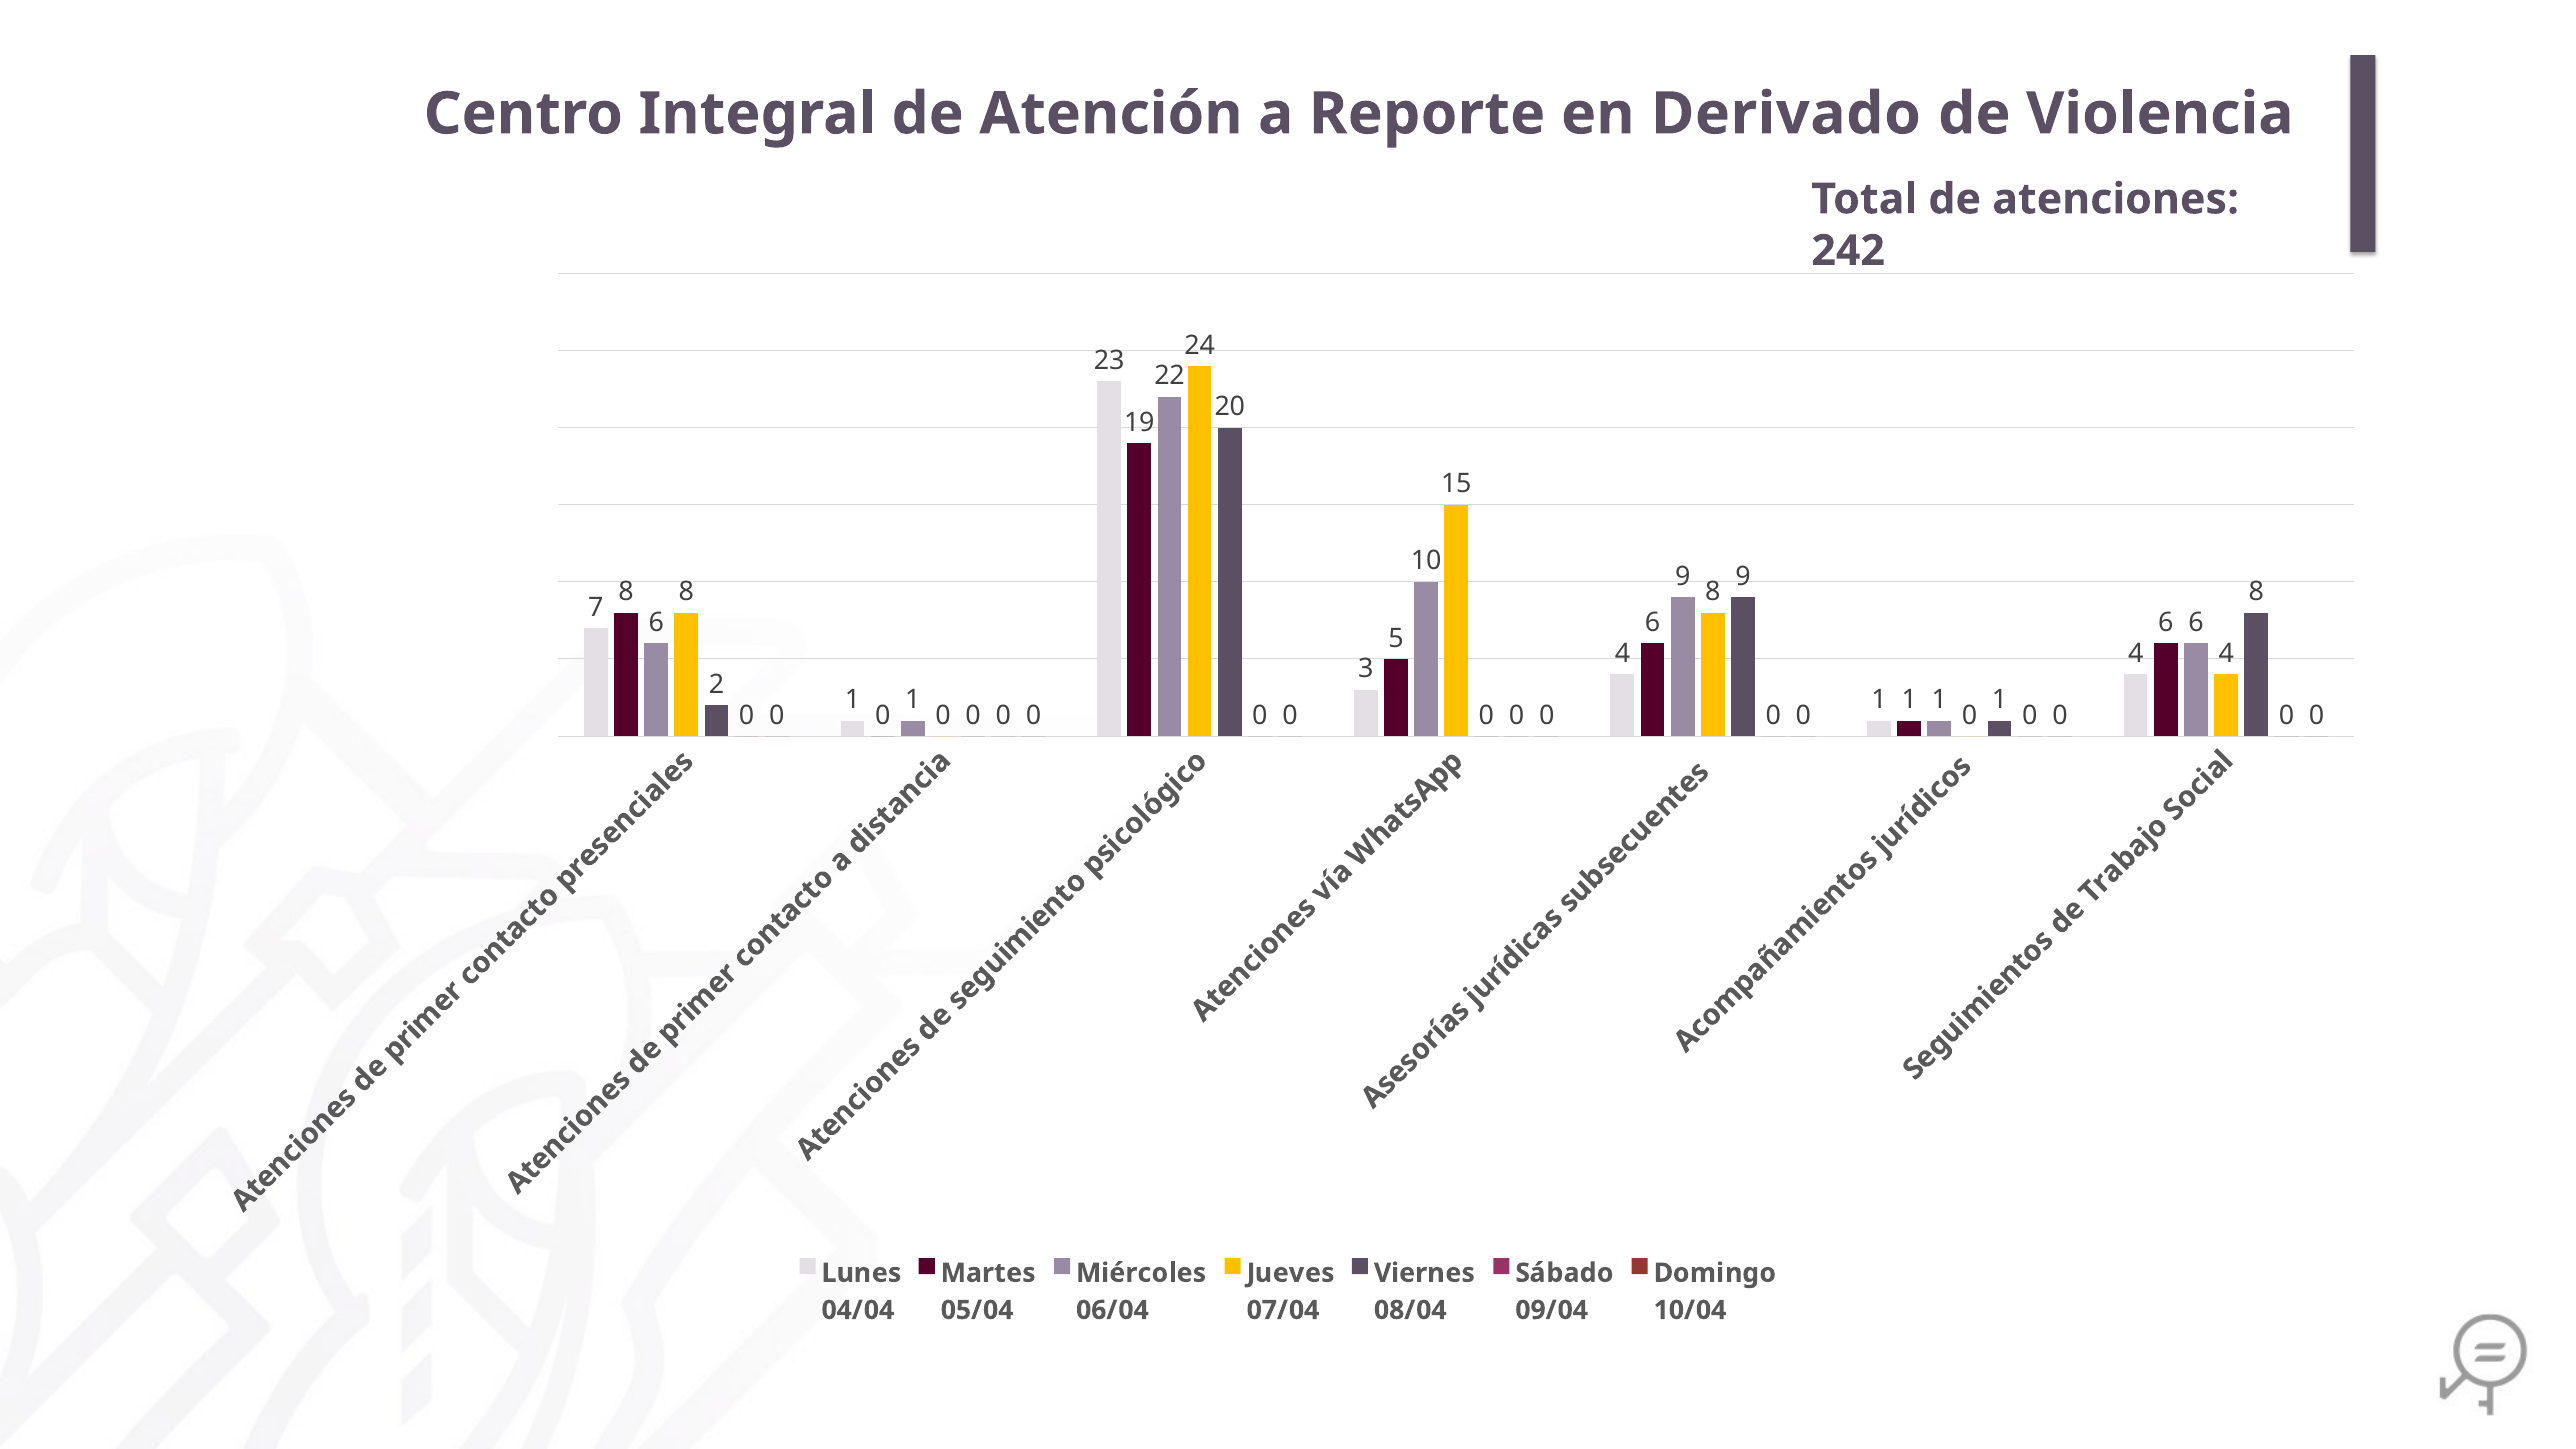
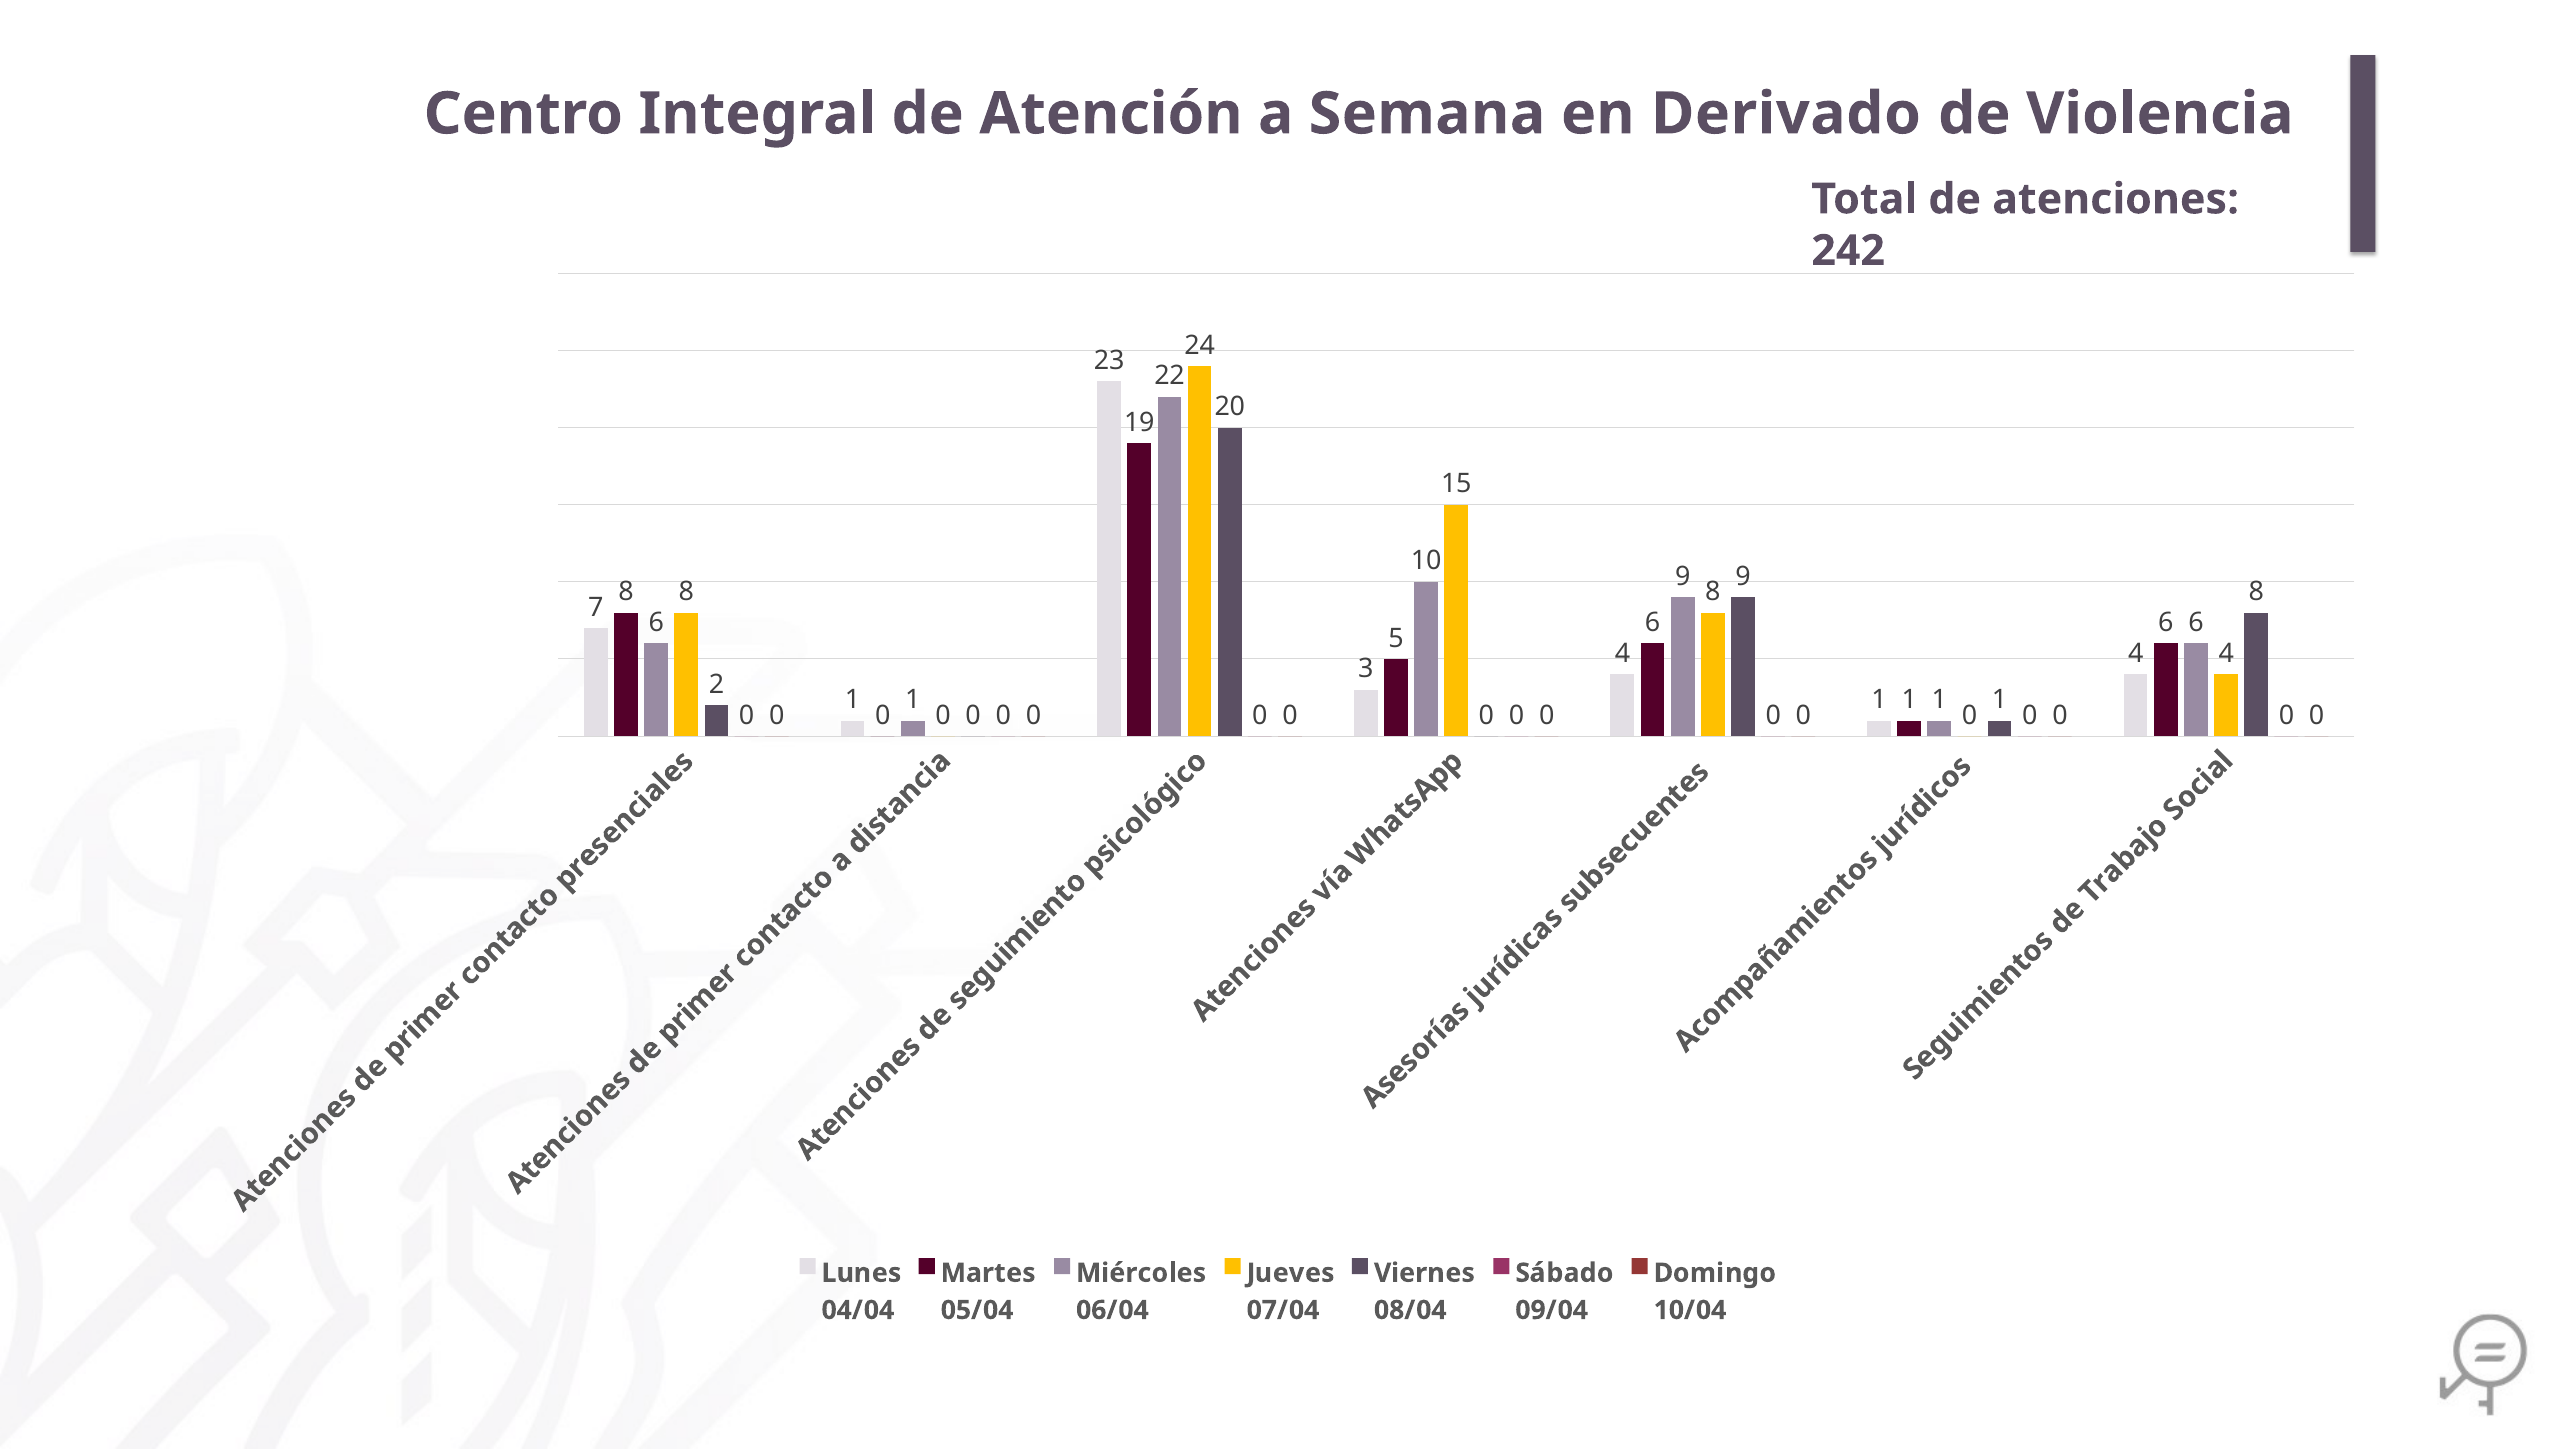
Reporte: Reporte -> Semana (1427, 114)
